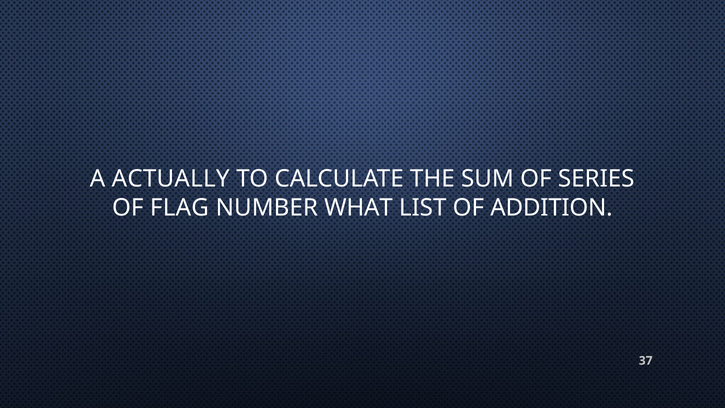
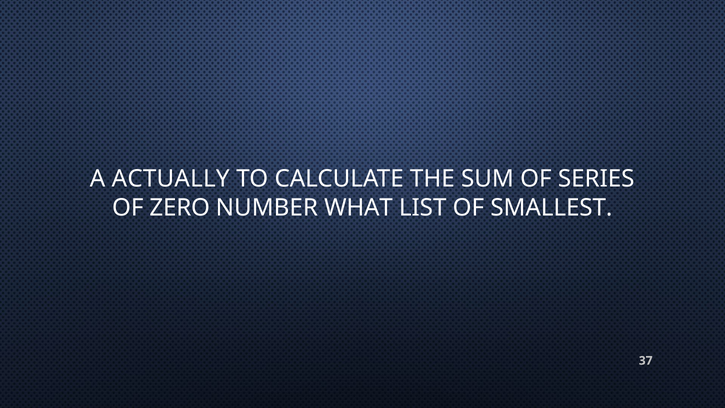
FLAG: FLAG -> ZERO (180, 208)
ADDITION: ADDITION -> SMALLEST (551, 208)
